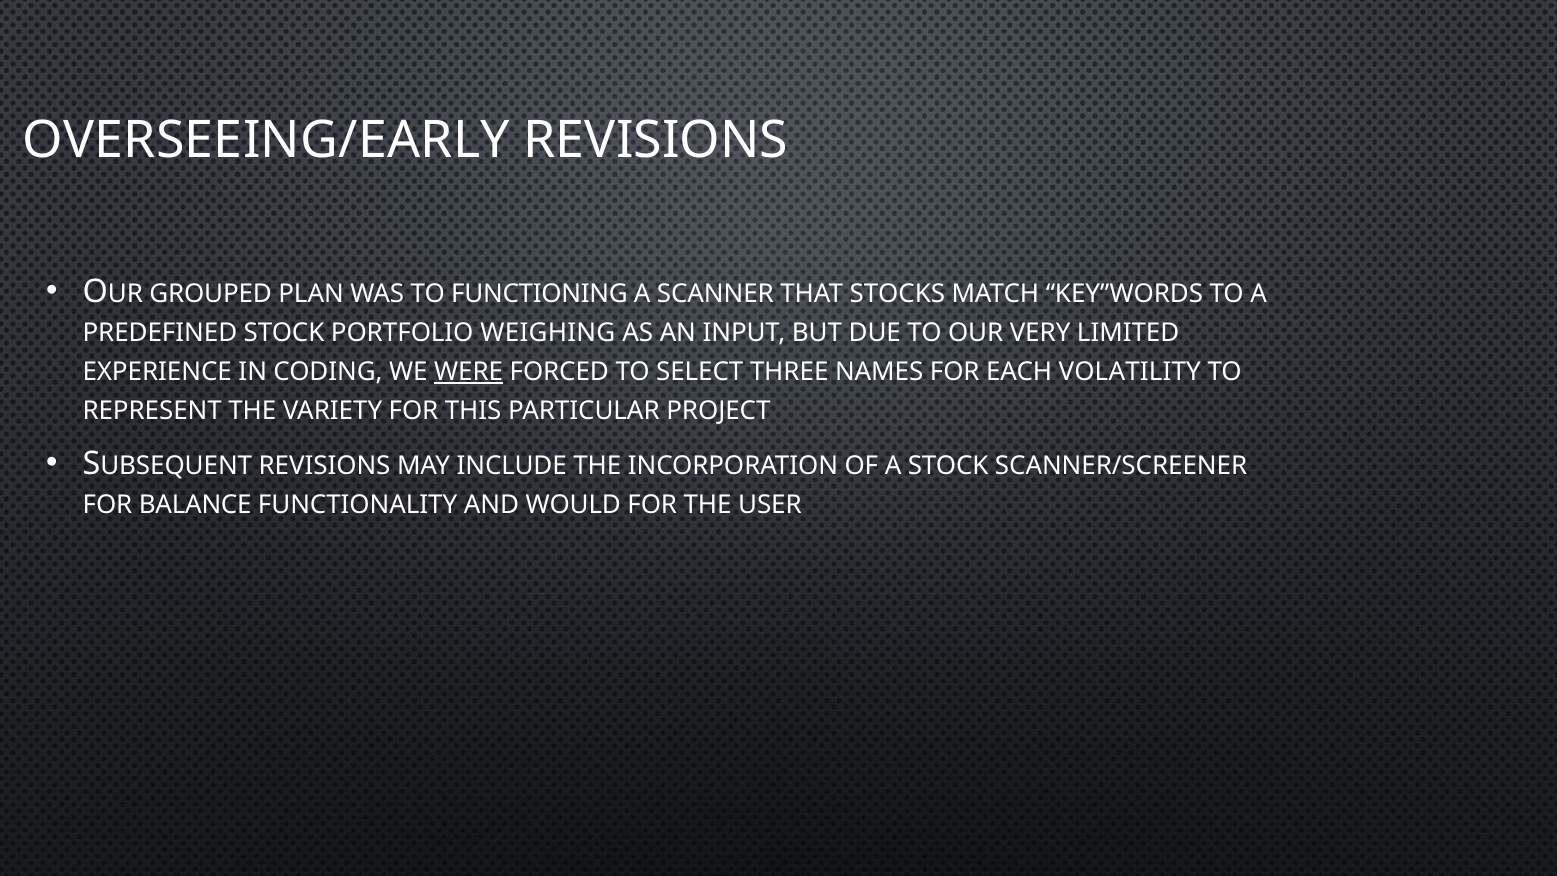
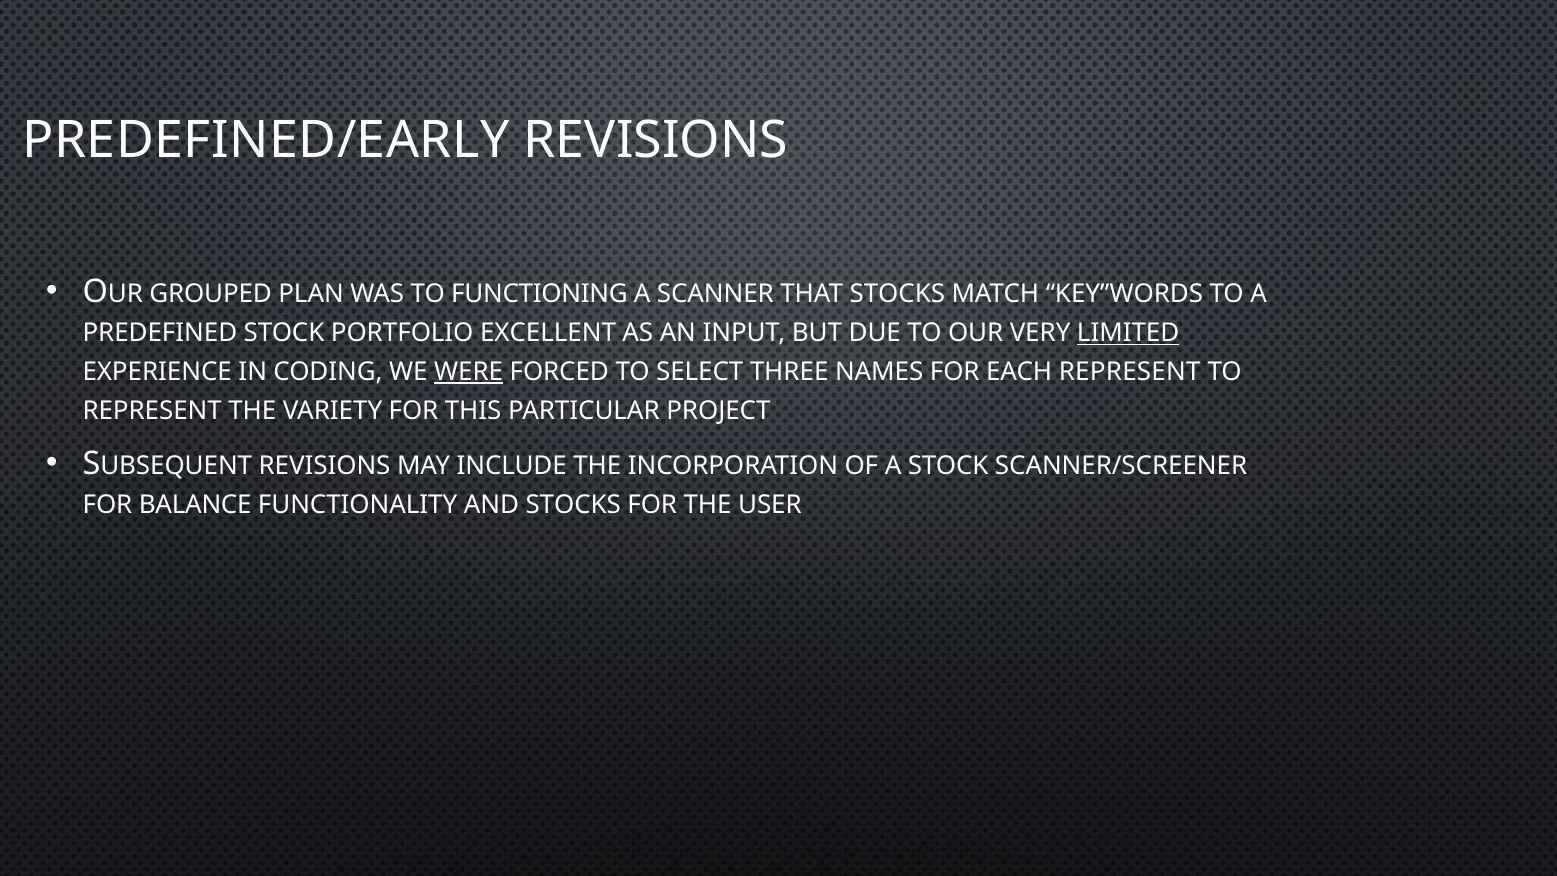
OVERSEEING/EARLY: OVERSEEING/EARLY -> PREDEFINED/EARLY (266, 140)
WEIGHING: WEIGHING -> EXCELLENT (548, 333)
LIMITED underline: none -> present (1128, 333)
EACH VOLATILITY: VOLATILITY -> REPRESENT (1130, 372)
AND WOULD: WOULD -> STOCKS (573, 505)
